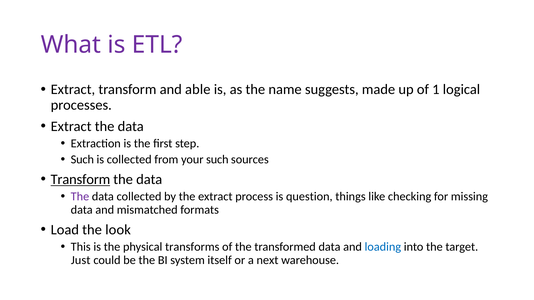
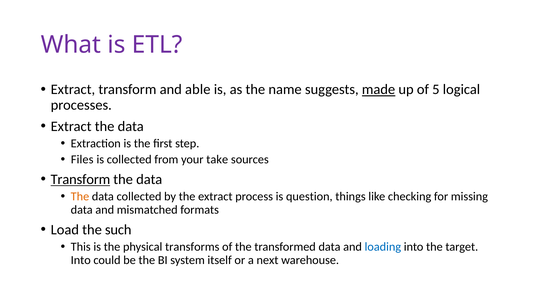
made underline: none -> present (379, 90)
1: 1 -> 5 (436, 90)
Such: Such -> Files (82, 160)
your such: such -> take (217, 160)
The colour: purple -> orange (80, 197)
look: look -> such (118, 230)
Just: Just -> Into (81, 260)
